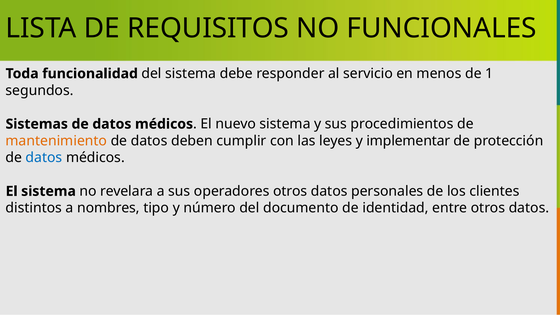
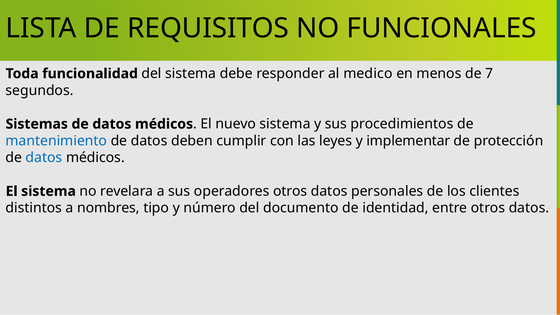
servicio: servicio -> medico (368, 74)
1: 1 -> 7 (489, 74)
mantenimiento colour: orange -> blue (56, 141)
